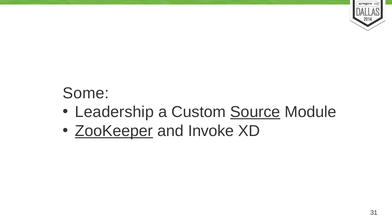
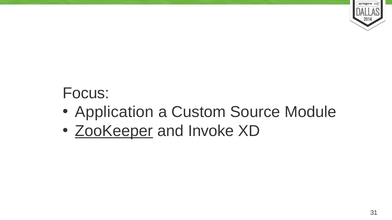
Some: Some -> Focus (86, 93)
Leadership: Leadership -> Application (114, 112)
Source underline: present -> none (255, 112)
